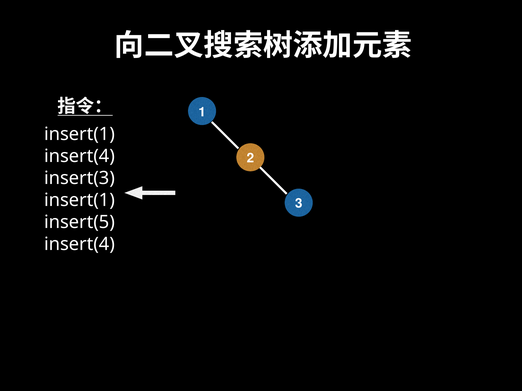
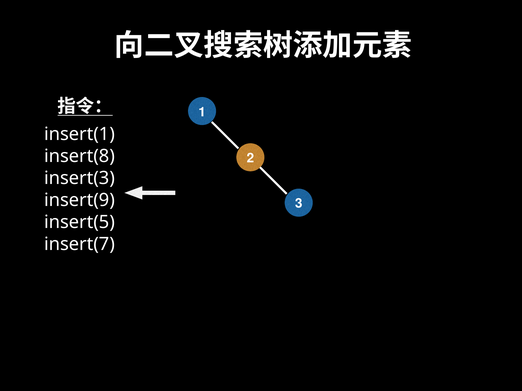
insert(4: insert(4 -> insert(8 (79, 156)
insert(1: insert(1 -> insert(9 (79, 200)
insert(4: insert(4 -> insert(7 (79, 244)
